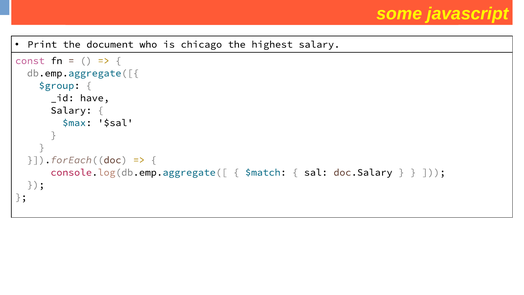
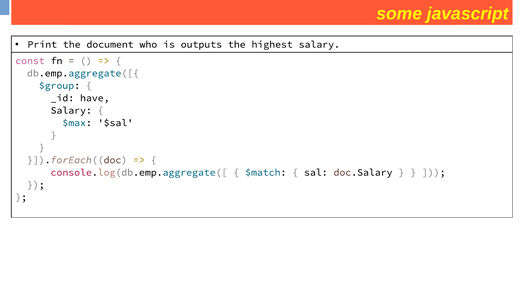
chicago: chicago -> outputs (201, 44)
